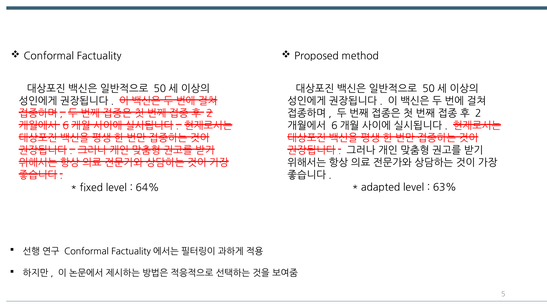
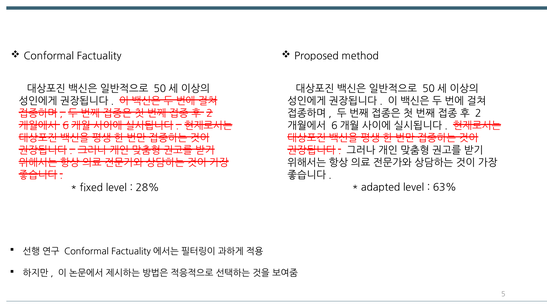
64%: 64% -> 28% (147, 188)
